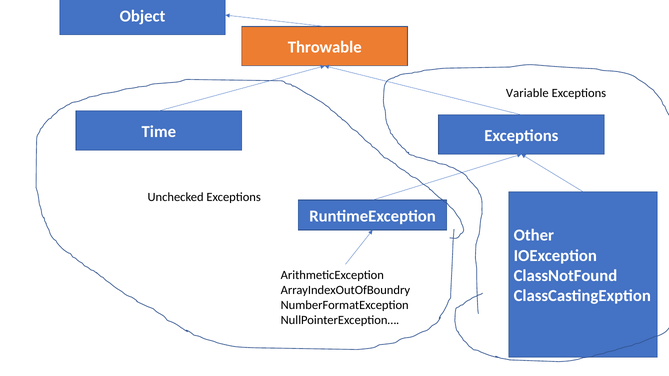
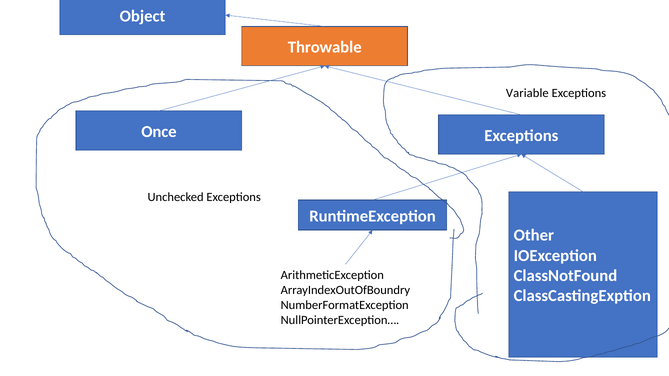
Time: Time -> Once (159, 132)
